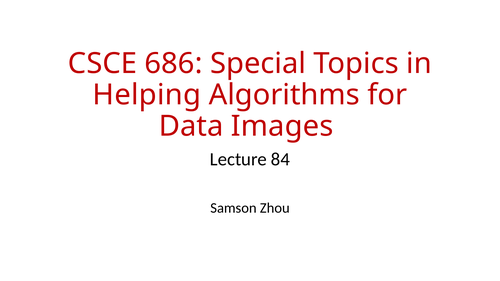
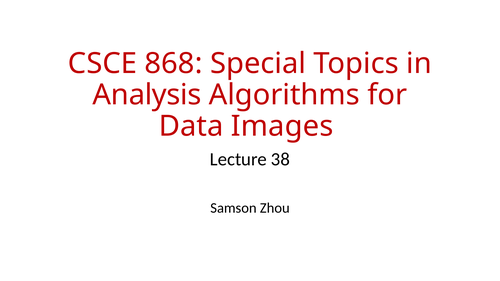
686: 686 -> 868 (174, 63)
Helping: Helping -> Analysis (147, 95)
84: 84 -> 38 (280, 160)
